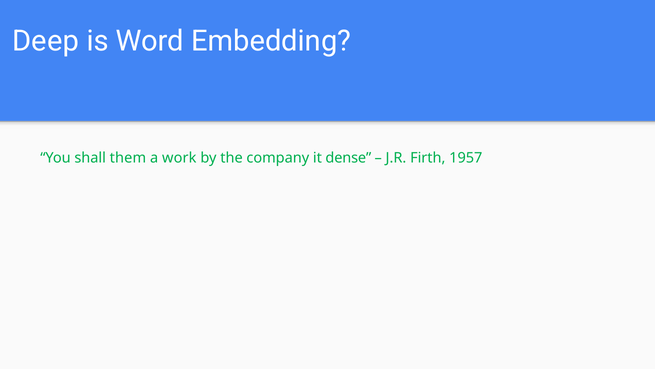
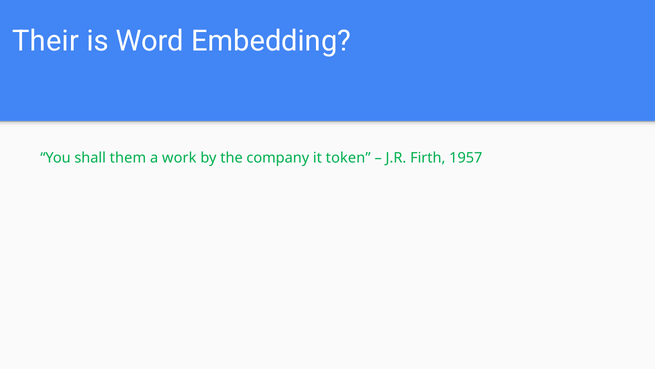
Deep: Deep -> Their (46, 41)
dense: dense -> token (348, 158)
